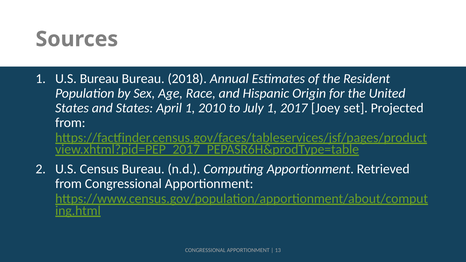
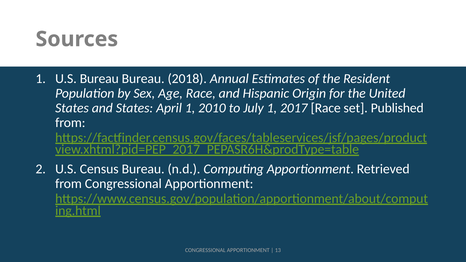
2017 Joey: Joey -> Race (326, 108)
Projected: Projected -> Published (397, 108)
